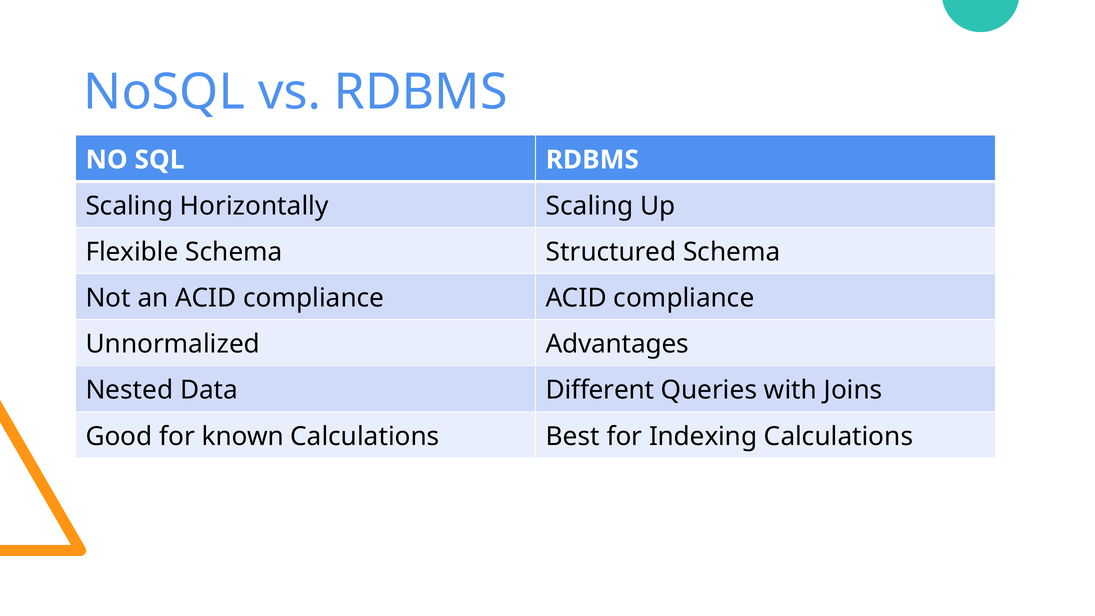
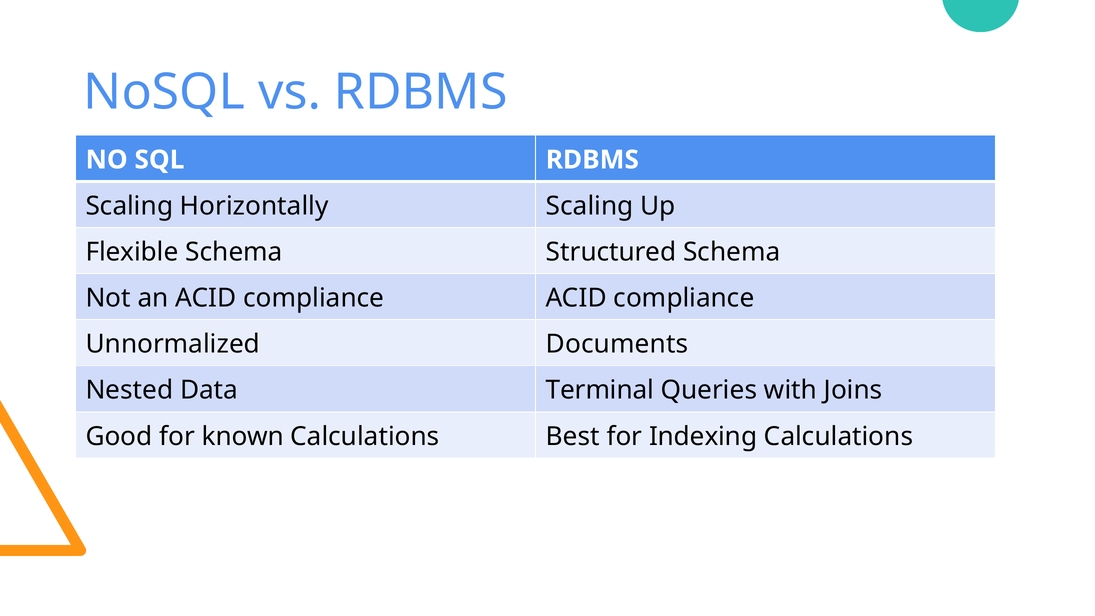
Advantages: Advantages -> Documents (617, 344)
Different: Different -> Terminal (600, 390)
